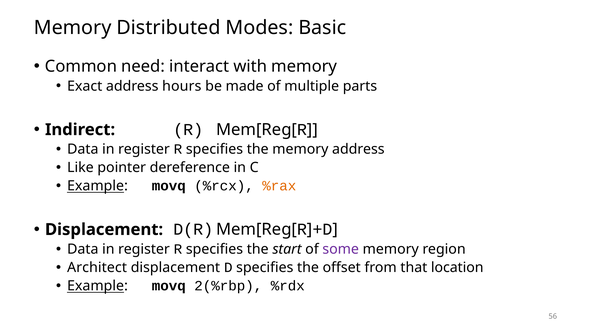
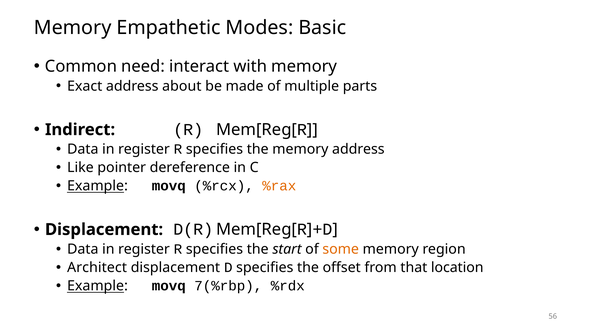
Distributed: Distributed -> Empathetic (169, 28)
hours: hours -> about (182, 86)
some colour: purple -> orange (341, 250)
2(%rbp: 2(%rbp -> 7(%rbp (228, 286)
